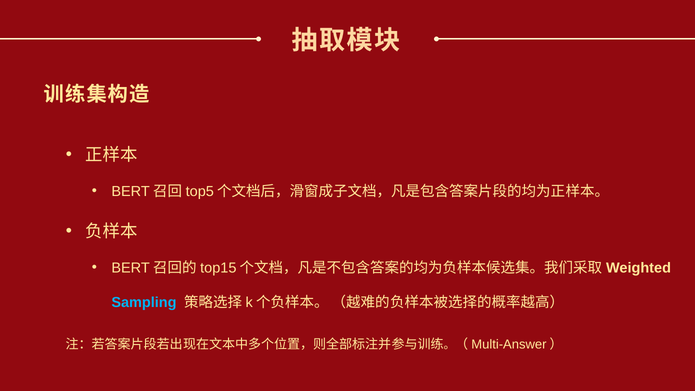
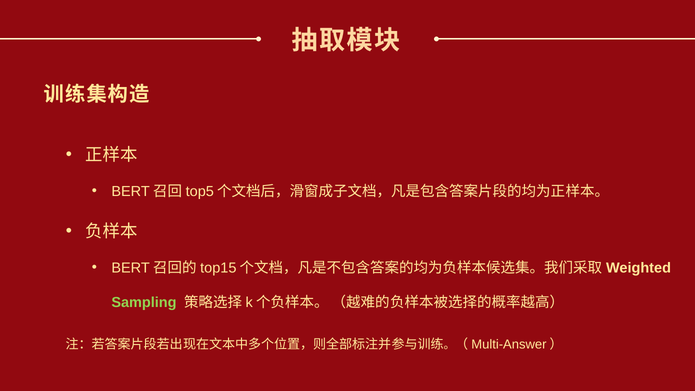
Sampling colour: light blue -> light green (144, 303)
